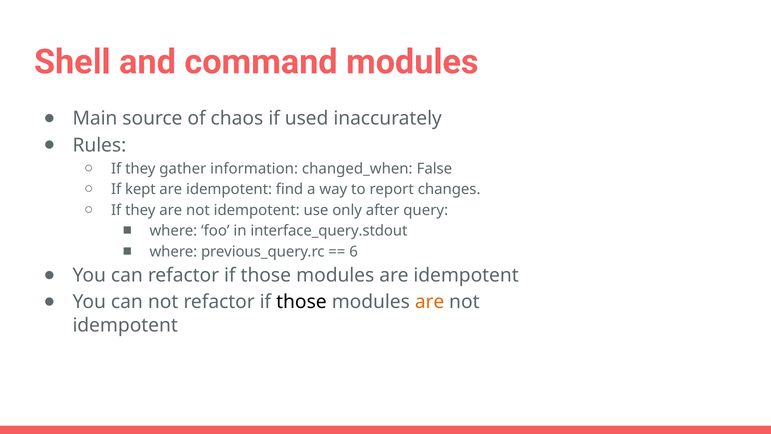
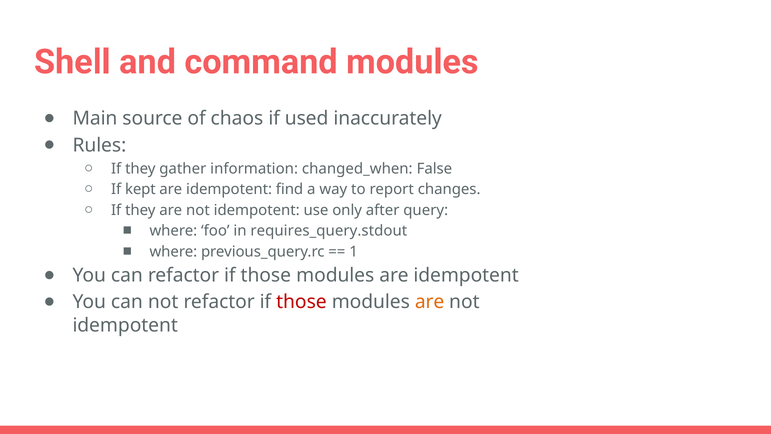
interface_query.stdout: interface_query.stdout -> requires_query.stdout (329, 231)
6: 6 -> 1 (354, 252)
those colour: black -> red (301, 302)
